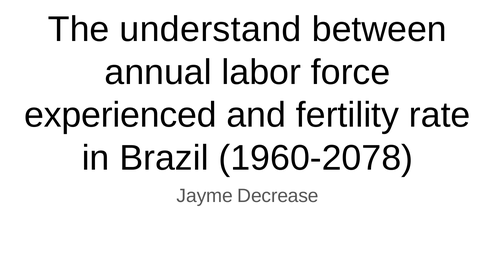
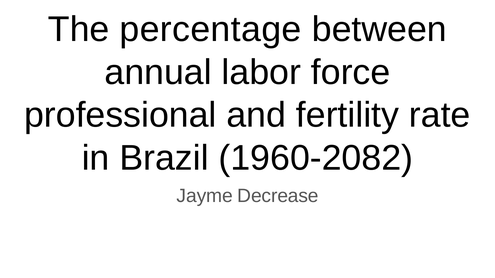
understand: understand -> percentage (210, 30)
experienced: experienced -> professional (120, 115)
1960-2078: 1960-2078 -> 1960-2082 (316, 158)
